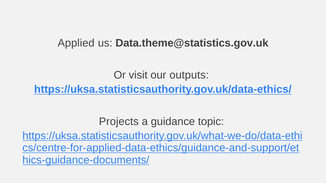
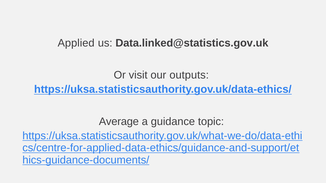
Data.theme@statistics.gov.uk: Data.theme@statistics.gov.uk -> Data.linked@statistics.gov.uk (192, 43)
Projects: Projects -> Average (119, 122)
